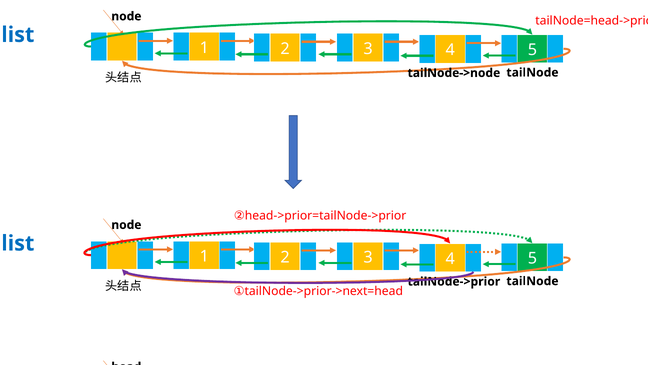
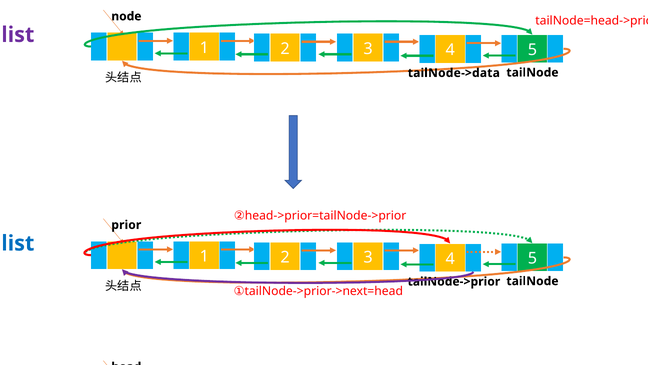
list colour: blue -> purple (18, 35)
tailNode->node: tailNode->node -> tailNode->data (454, 73)
node: node -> prior (126, 225)
